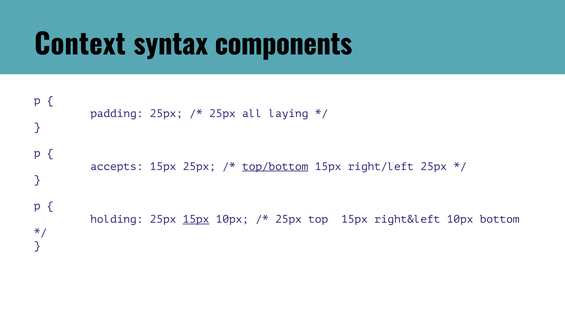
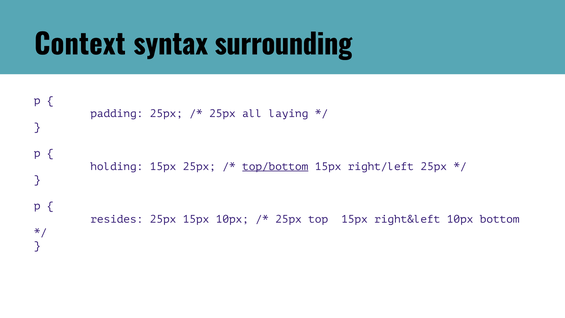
components: components -> surrounding (283, 45)
accepts: accepts -> holding (117, 166)
holding: holding -> resides (117, 219)
15px underline: present -> none (196, 219)
